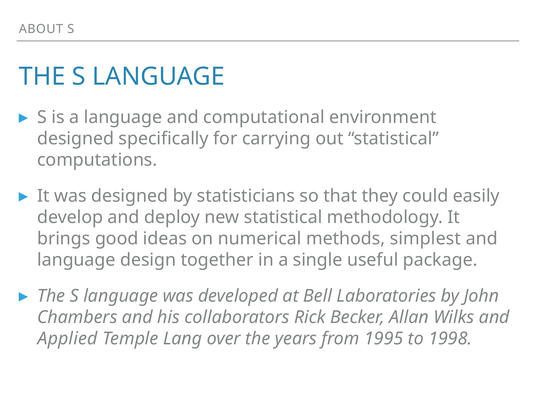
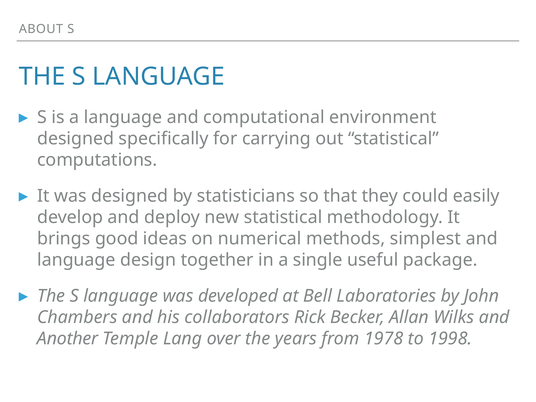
Applied: Applied -> Another (68, 339)
1995: 1995 -> 1978 (384, 339)
